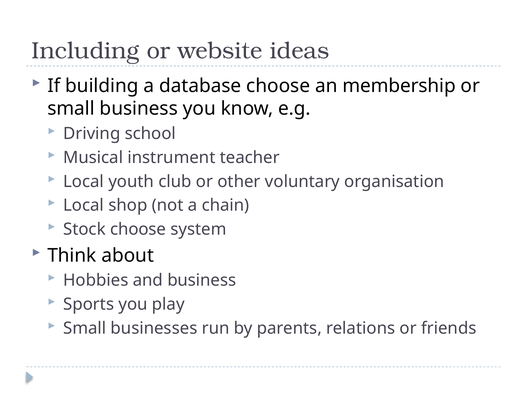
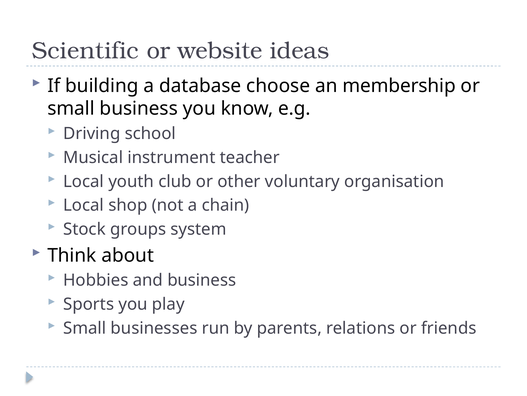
Including: Including -> Scientific (85, 51)
Stock choose: choose -> groups (138, 229)
